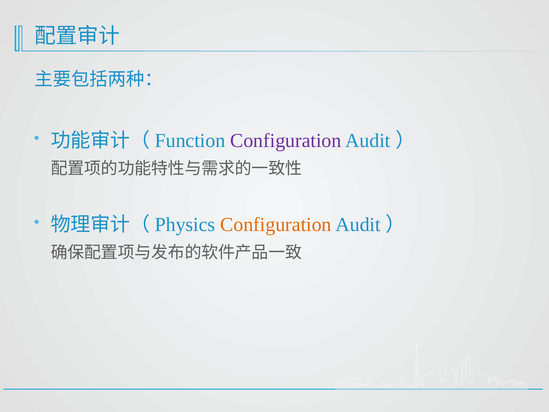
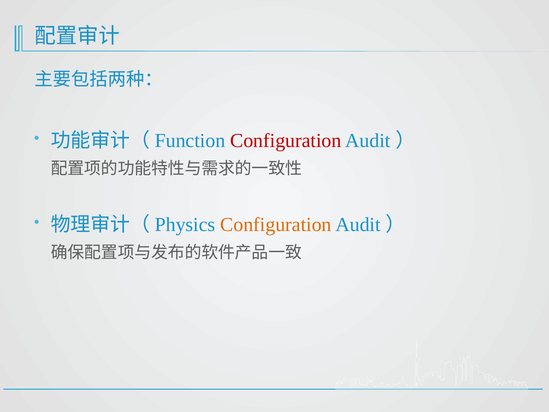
Configuration colour: purple -> red (286, 140)
